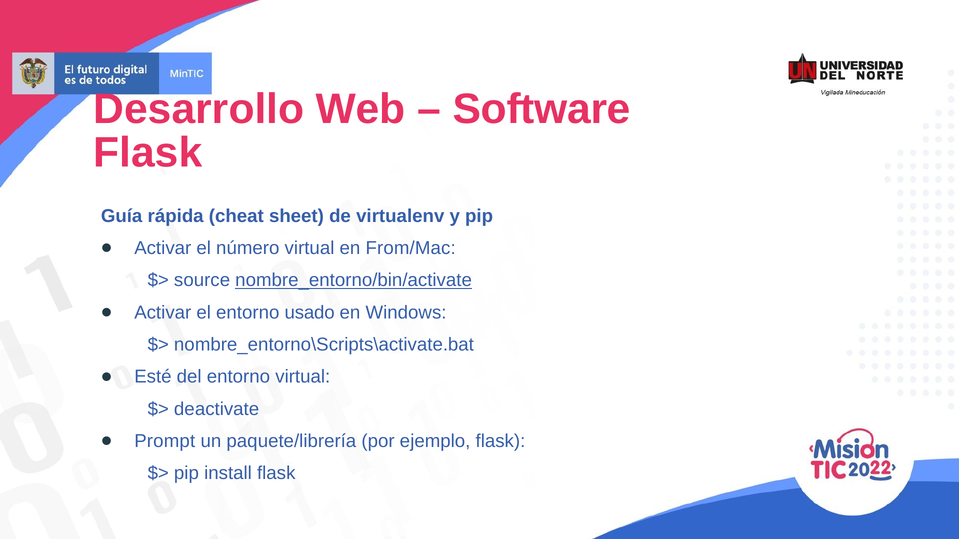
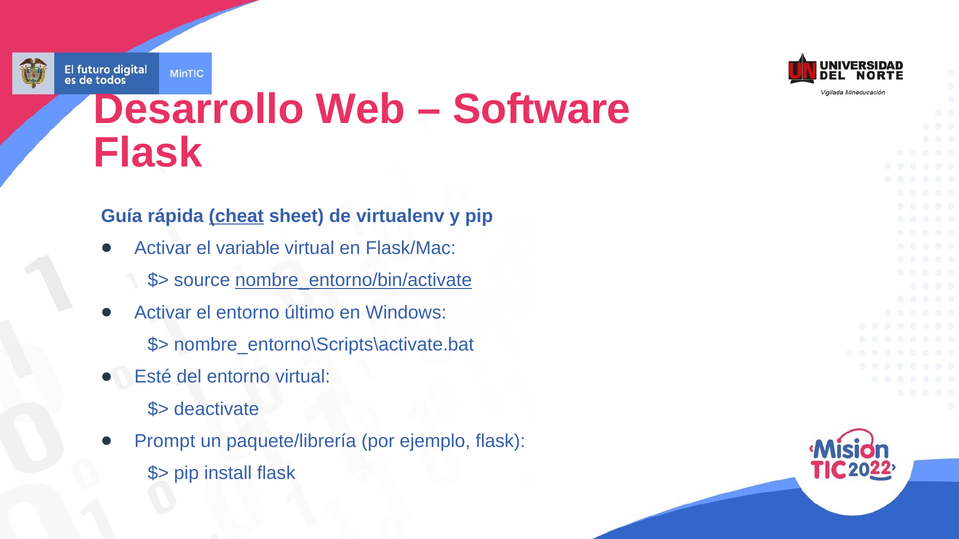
cheat underline: none -> present (236, 216)
número: número -> variable (248, 248)
From/Mac: From/Mac -> Flask/Mac (411, 248)
usado: usado -> último (310, 313)
